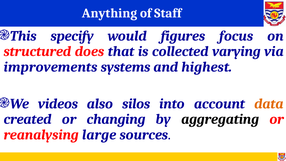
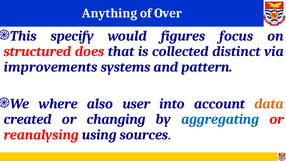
Staff: Staff -> Over (168, 13)
varying: varying -> distinct (236, 51)
highest: highest -> pattern (207, 67)
videos: videos -> where (58, 104)
silos: silos -> user (136, 104)
aggregating colour: black -> blue (220, 119)
large: large -> using (99, 135)
